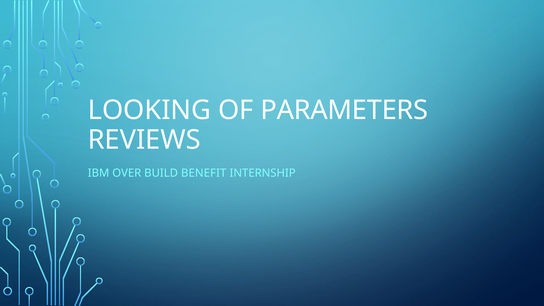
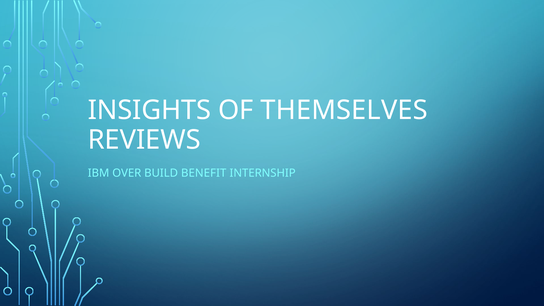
LOOKING: LOOKING -> INSIGHTS (149, 110)
PARAMETERS: PARAMETERS -> THEMSELVES (344, 110)
